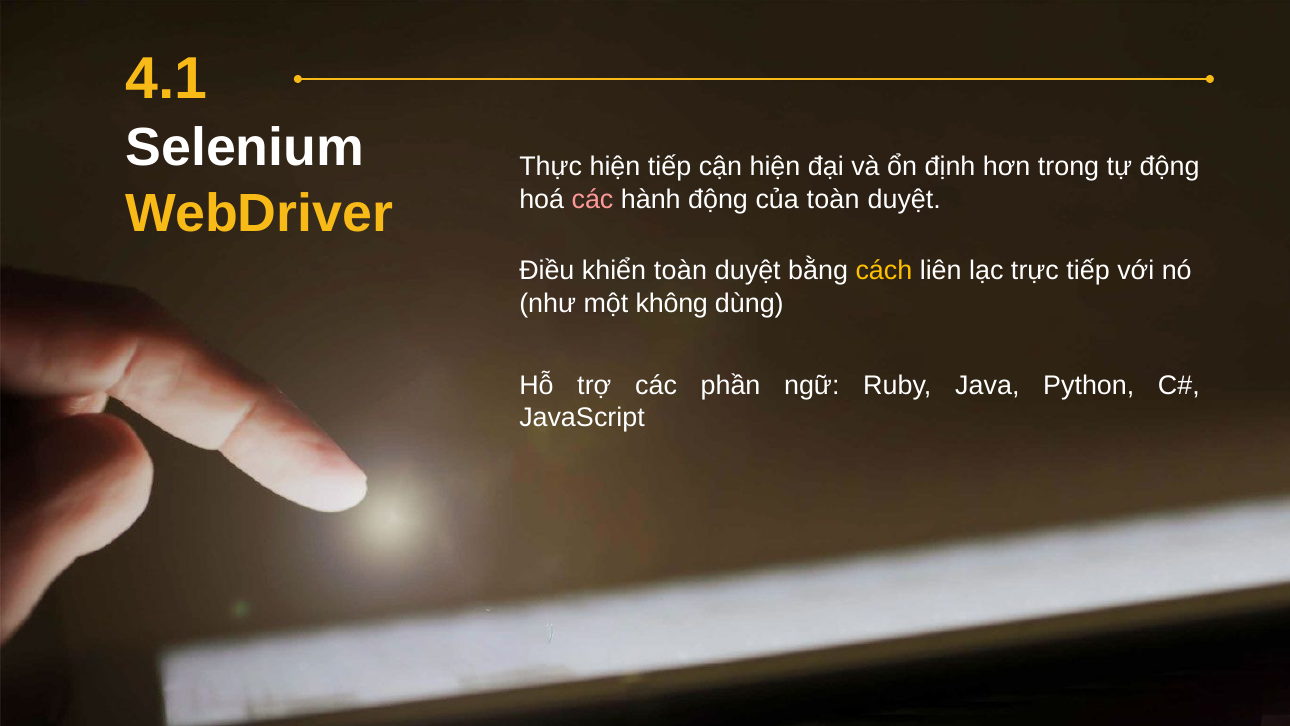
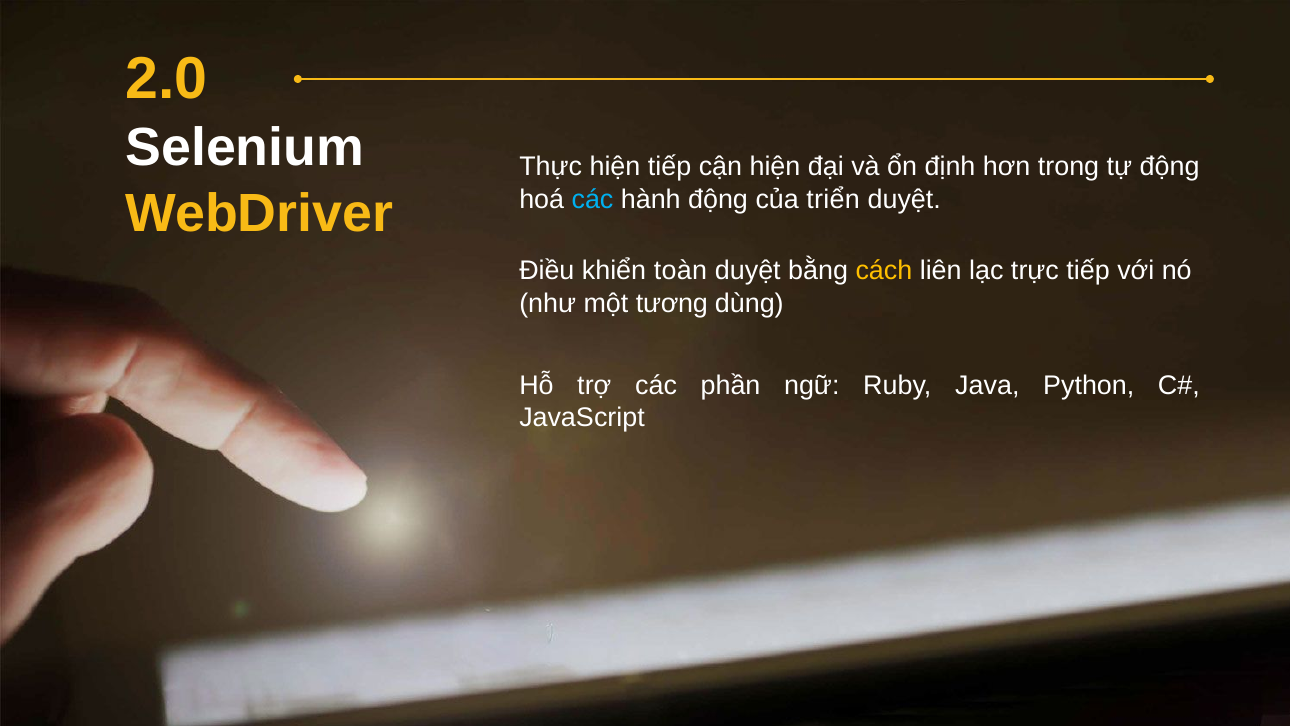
4.1: 4.1 -> 2.0 (167, 79)
các colour: pink -> light blue (593, 199)
của toàn: toàn -> triển (833, 199)
không: không -> tương (672, 303)
